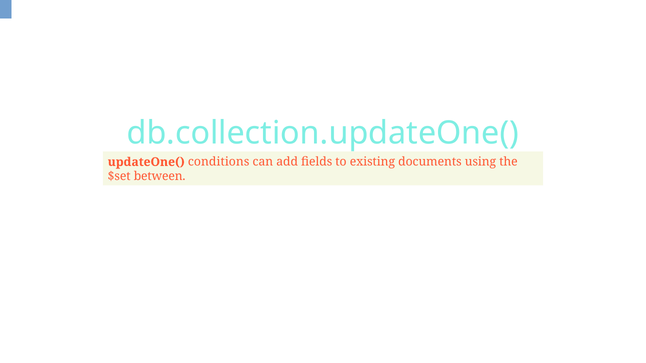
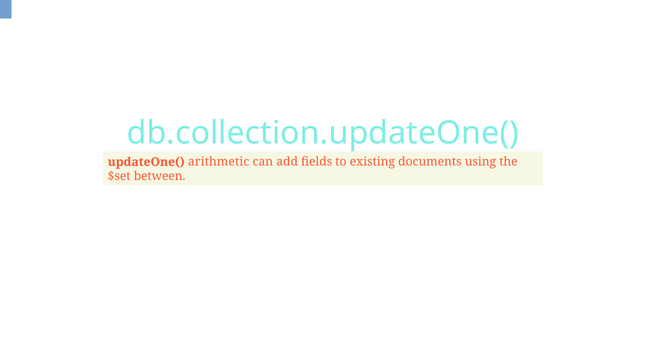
conditions: conditions -> arithmetic (219, 162)
